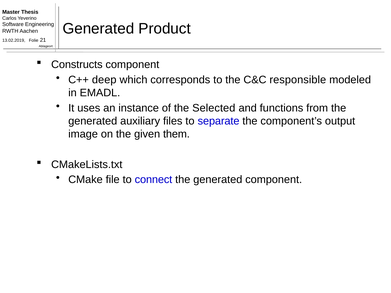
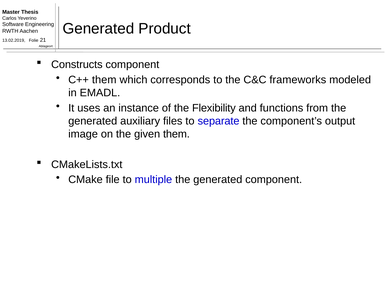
C++ deep: deep -> them (104, 80)
responsible: responsible -> frameworks (298, 80)
Selected: Selected -> Flexibility (214, 108)
connect: connect -> multiple (153, 180)
